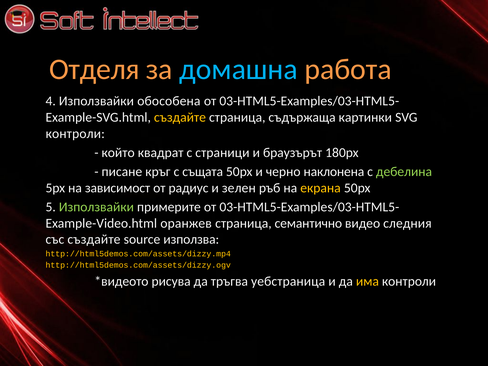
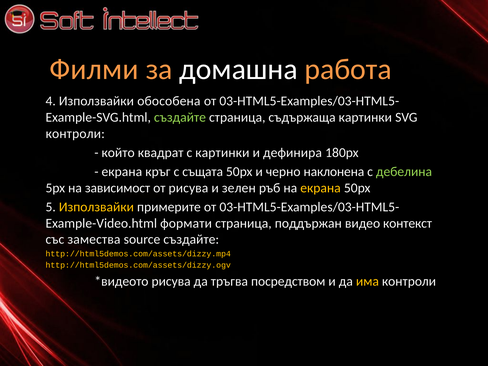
Отделя: Отделя -> Филми (94, 69)
домашна colour: light blue -> white (239, 69)
създайте colour: yellow -> light green (180, 117)
с страници: страници -> картинки (222, 153)
браузърът: браузърът -> дефинира (292, 153)
писане: писане -> екрана (122, 172)
от радиус: радиус -> рисува (188, 188)
Използвайки colour: light green -> yellow (96, 207)
оранжев: оранжев -> формати (186, 223)
семантично: семантично -> поддържан (308, 223)
следния: следния -> контекст (408, 223)
със създайте: създайте -> замества (94, 239)
source използва: използва -> създайте (191, 239)
уебстраница: уебстраница -> посредством (288, 281)
